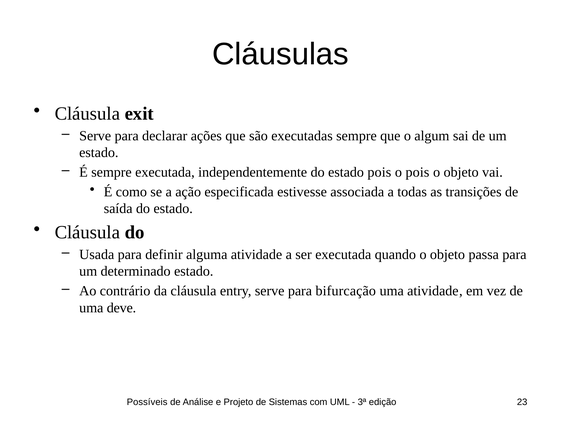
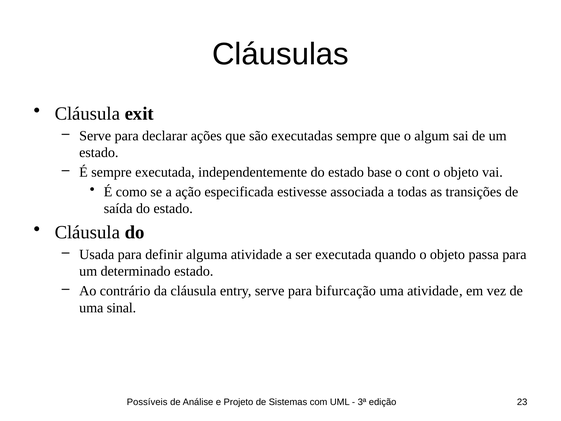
estado pois: pois -> base (380, 172)
o pois: pois -> cont (418, 172)
deve: deve -> sinal (121, 308)
